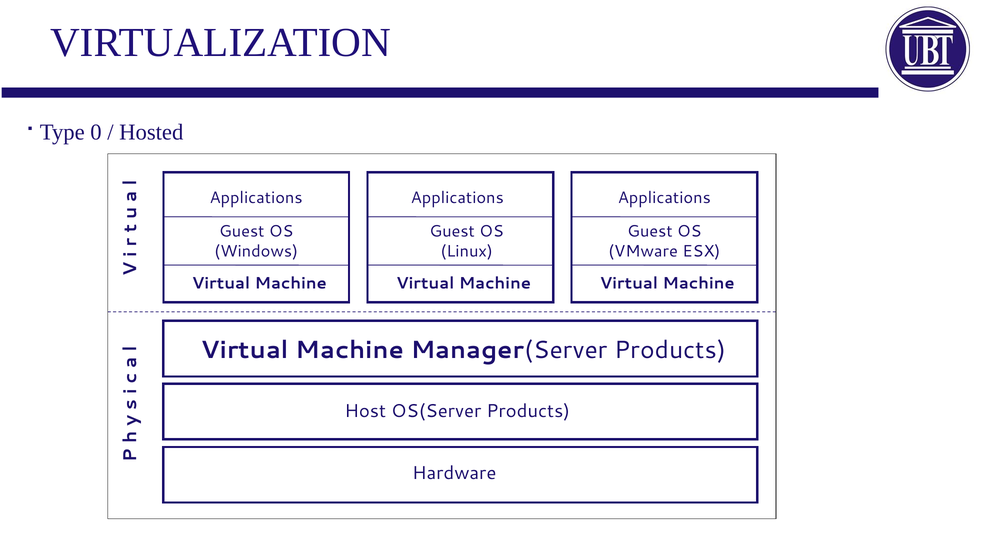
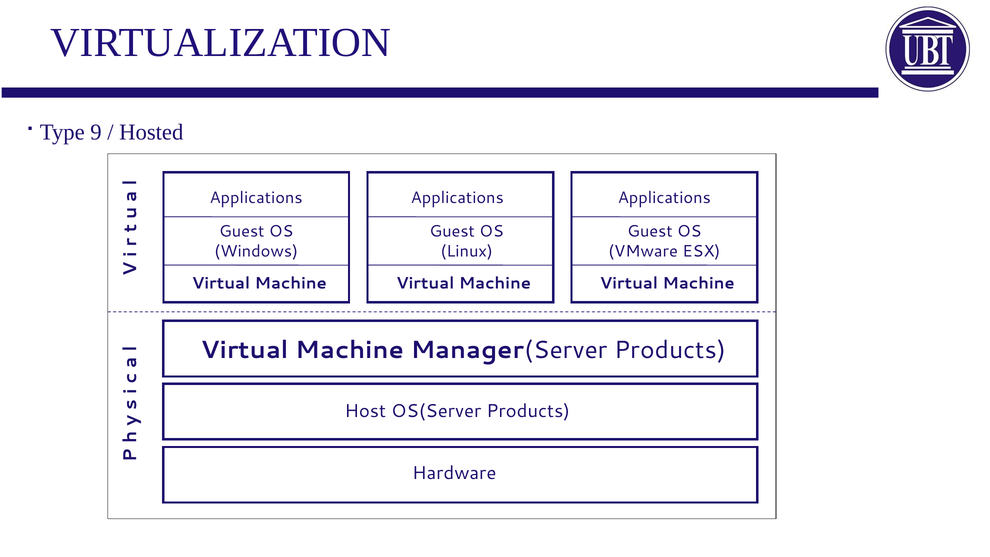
0: 0 -> 9 (96, 132)
